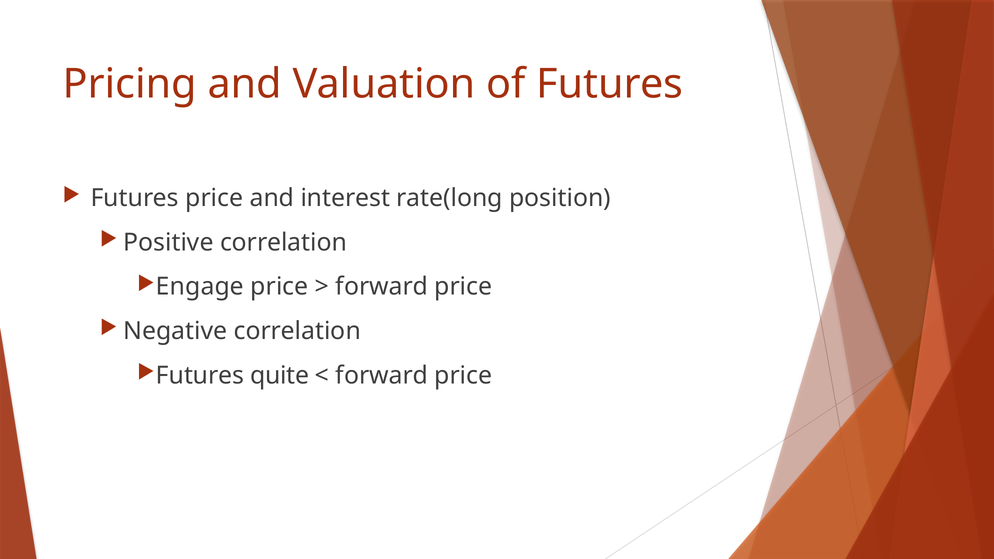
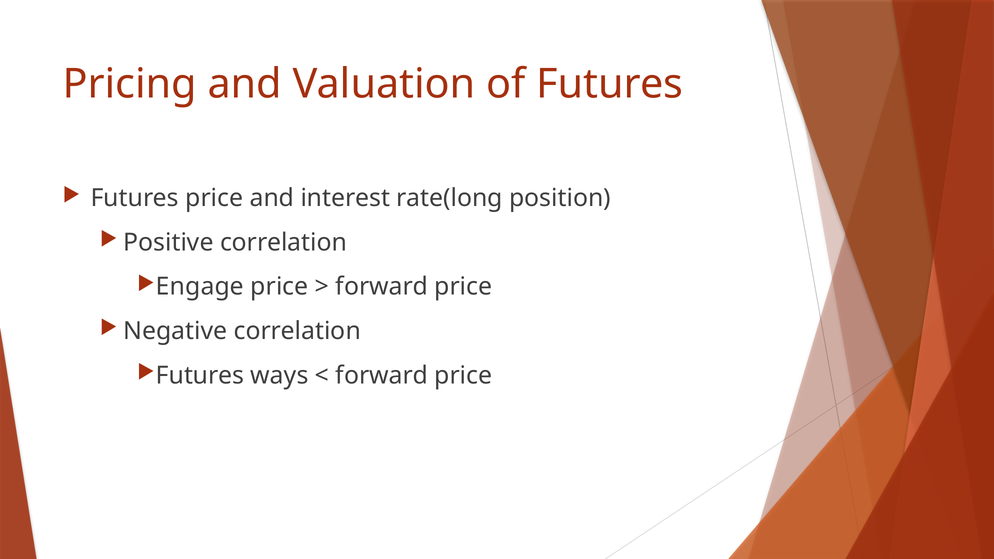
quite: quite -> ways (279, 375)
